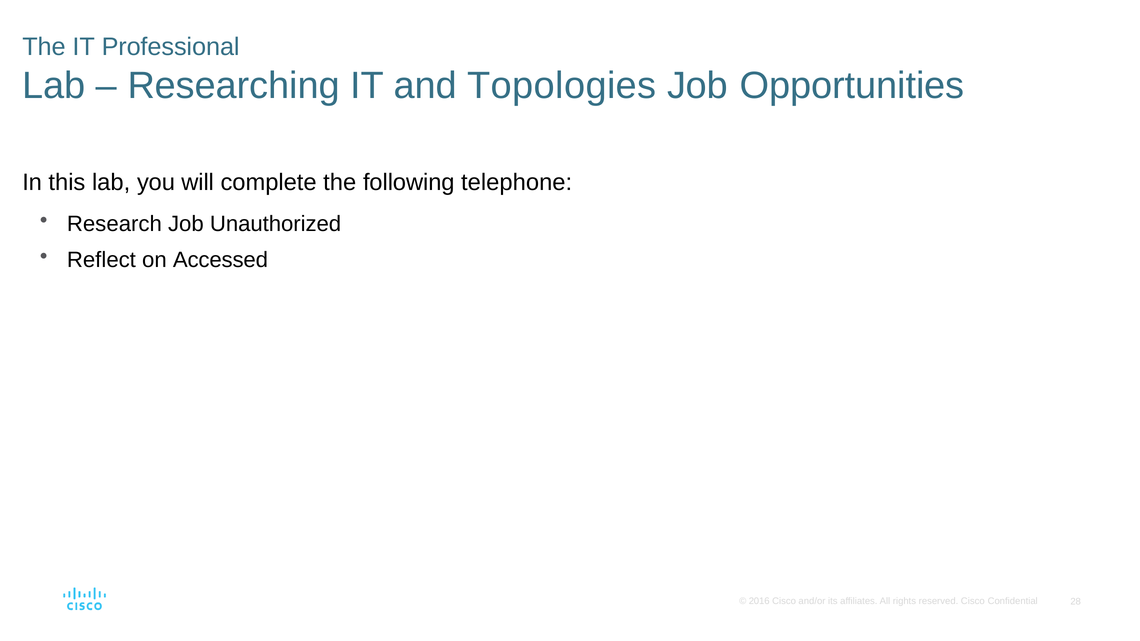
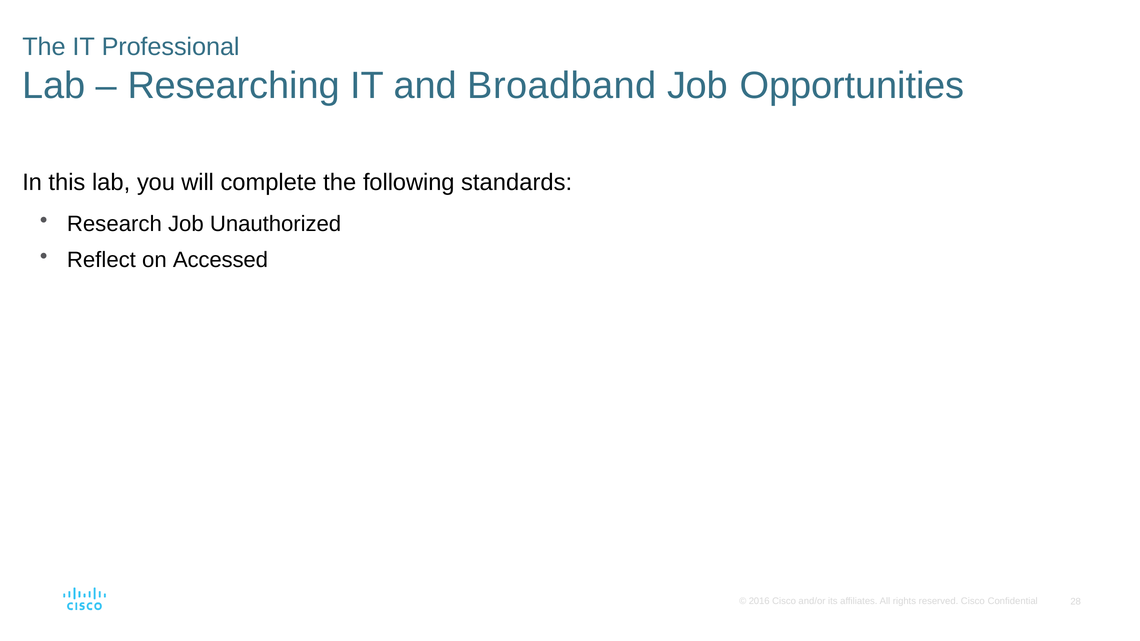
Topologies: Topologies -> Broadband (562, 86)
telephone: telephone -> standards (517, 183)
